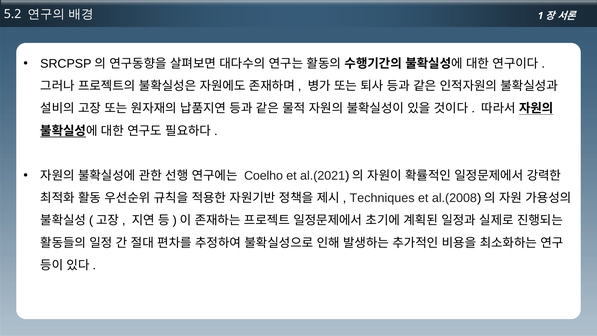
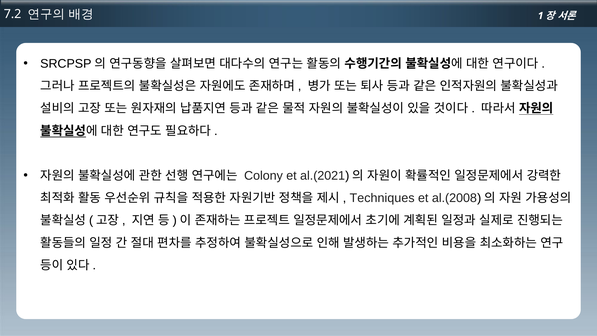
5.2: 5.2 -> 7.2 (13, 14)
Coelho: Coelho -> Colony (263, 176)
